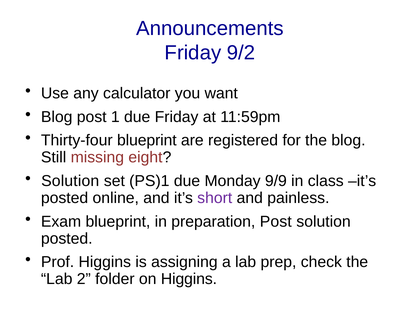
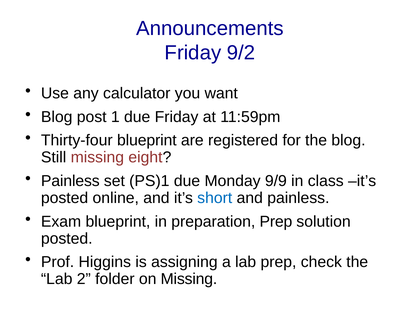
Solution: Solution -> Painless (70, 181)
short colour: purple -> blue (215, 198)
preparation Post: Post -> Prep (276, 222)
on Higgins: Higgins -> Missing (189, 279)
